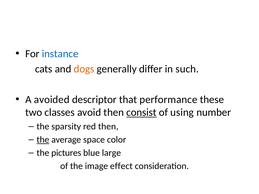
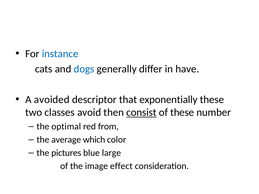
dogs colour: orange -> blue (84, 69)
such: such -> have (187, 69)
performance: performance -> exponentially (169, 100)
of using: using -> these (182, 113)
sparsity: sparsity -> optimal (66, 127)
red then: then -> from (108, 127)
the underline: present -> none (43, 140)
space: space -> which (94, 140)
